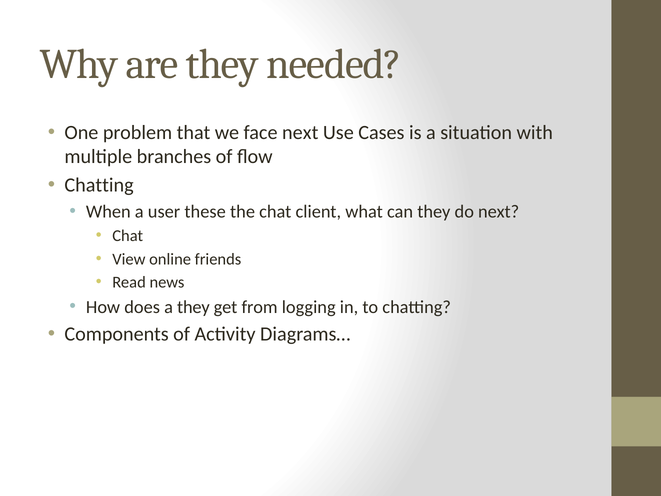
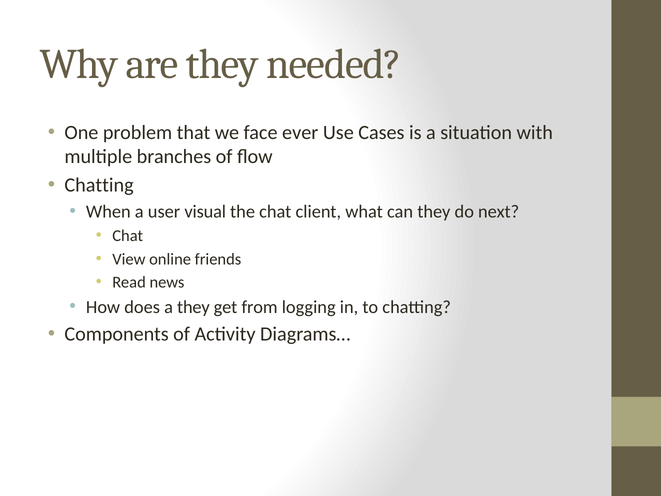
face next: next -> ever (300, 133)
these: these -> visual (205, 212)
